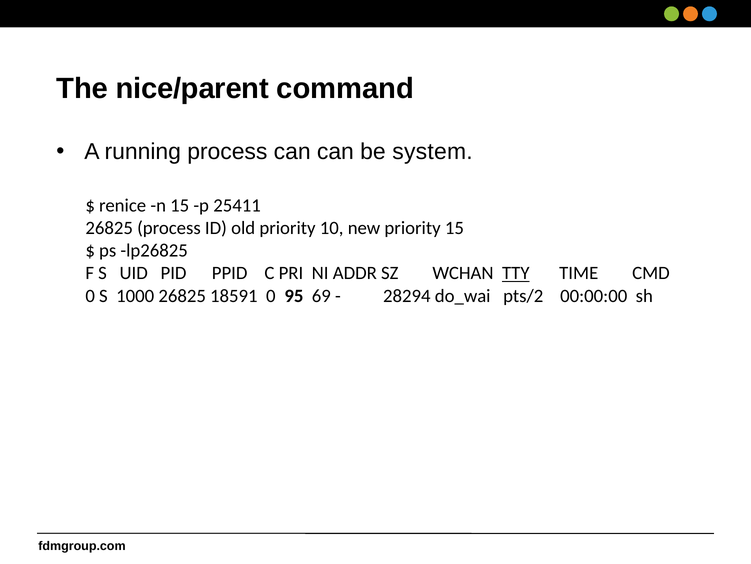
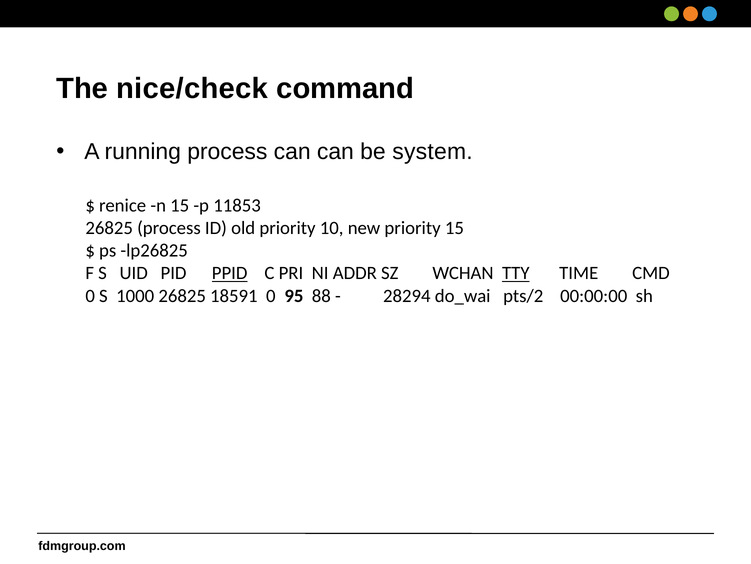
nice/parent: nice/parent -> nice/check (192, 88)
25411: 25411 -> 11853 (237, 205)
PPID underline: none -> present (230, 273)
69: 69 -> 88 (321, 295)
